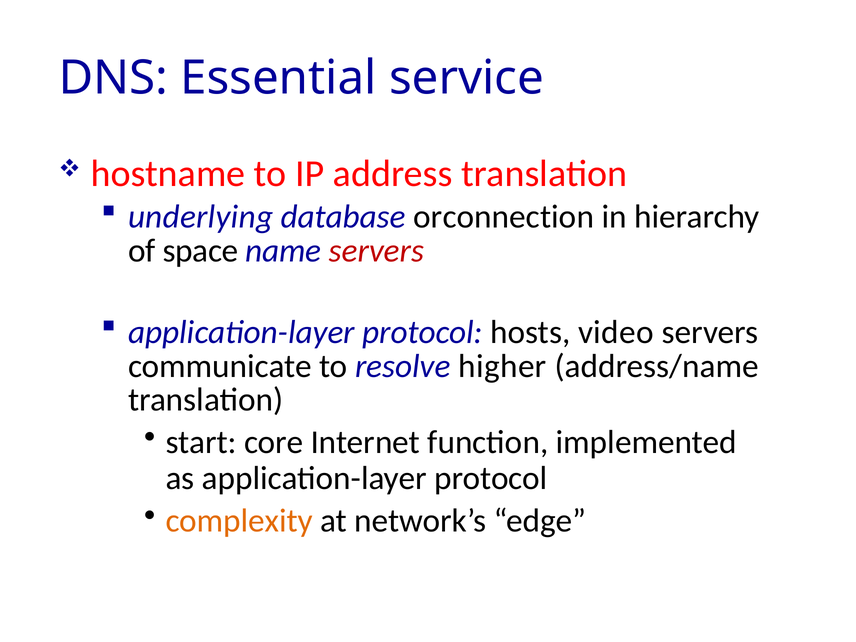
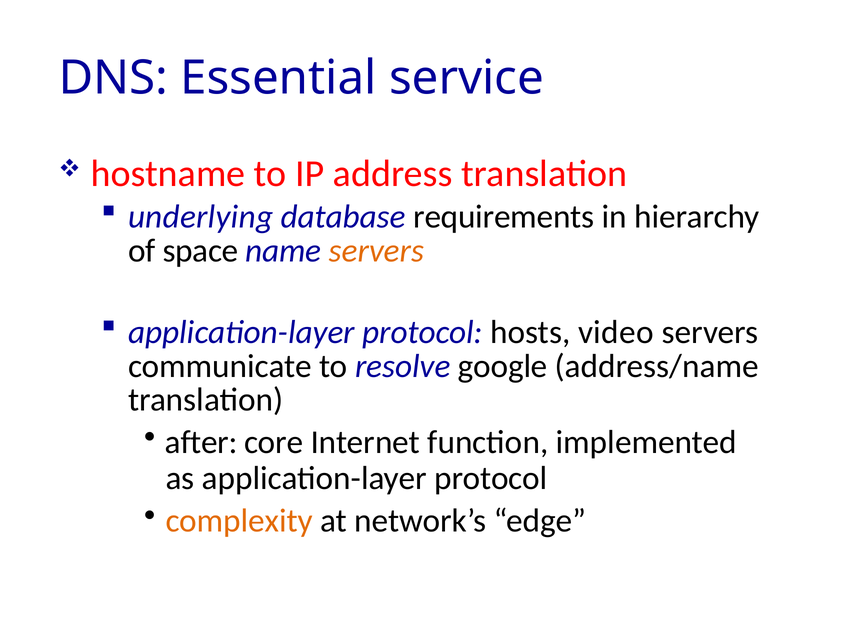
orconnection: orconnection -> requirements (504, 217)
servers colour: red -> orange (376, 251)
higher: higher -> google (503, 366)
start: start -> after (201, 442)
